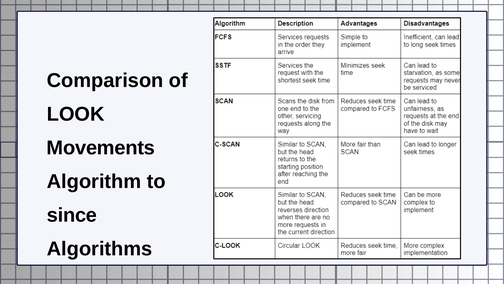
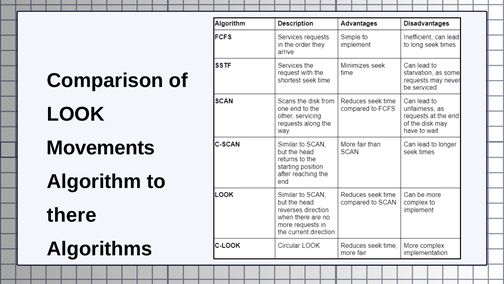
since: since -> there (72, 215)
